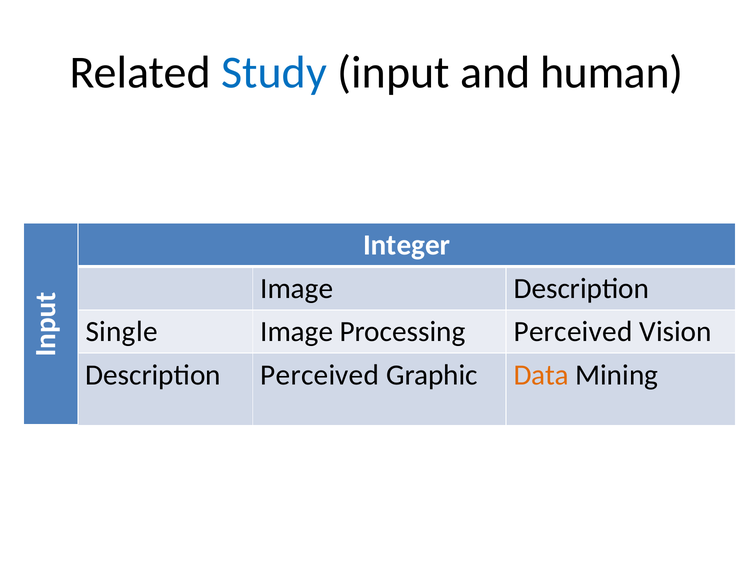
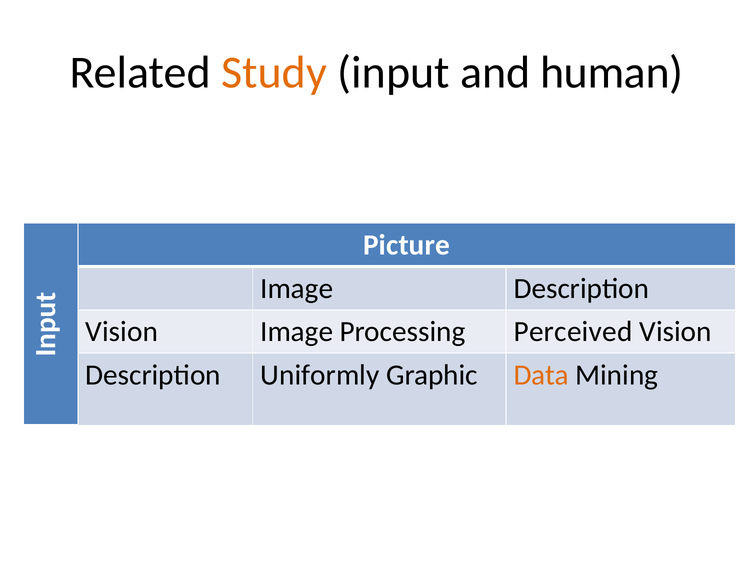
Study colour: blue -> orange (274, 73)
Integer: Integer -> Picture (407, 246)
Single: Single -> Vision (122, 332)
Description Perceived: Perceived -> Uniformly (320, 376)
